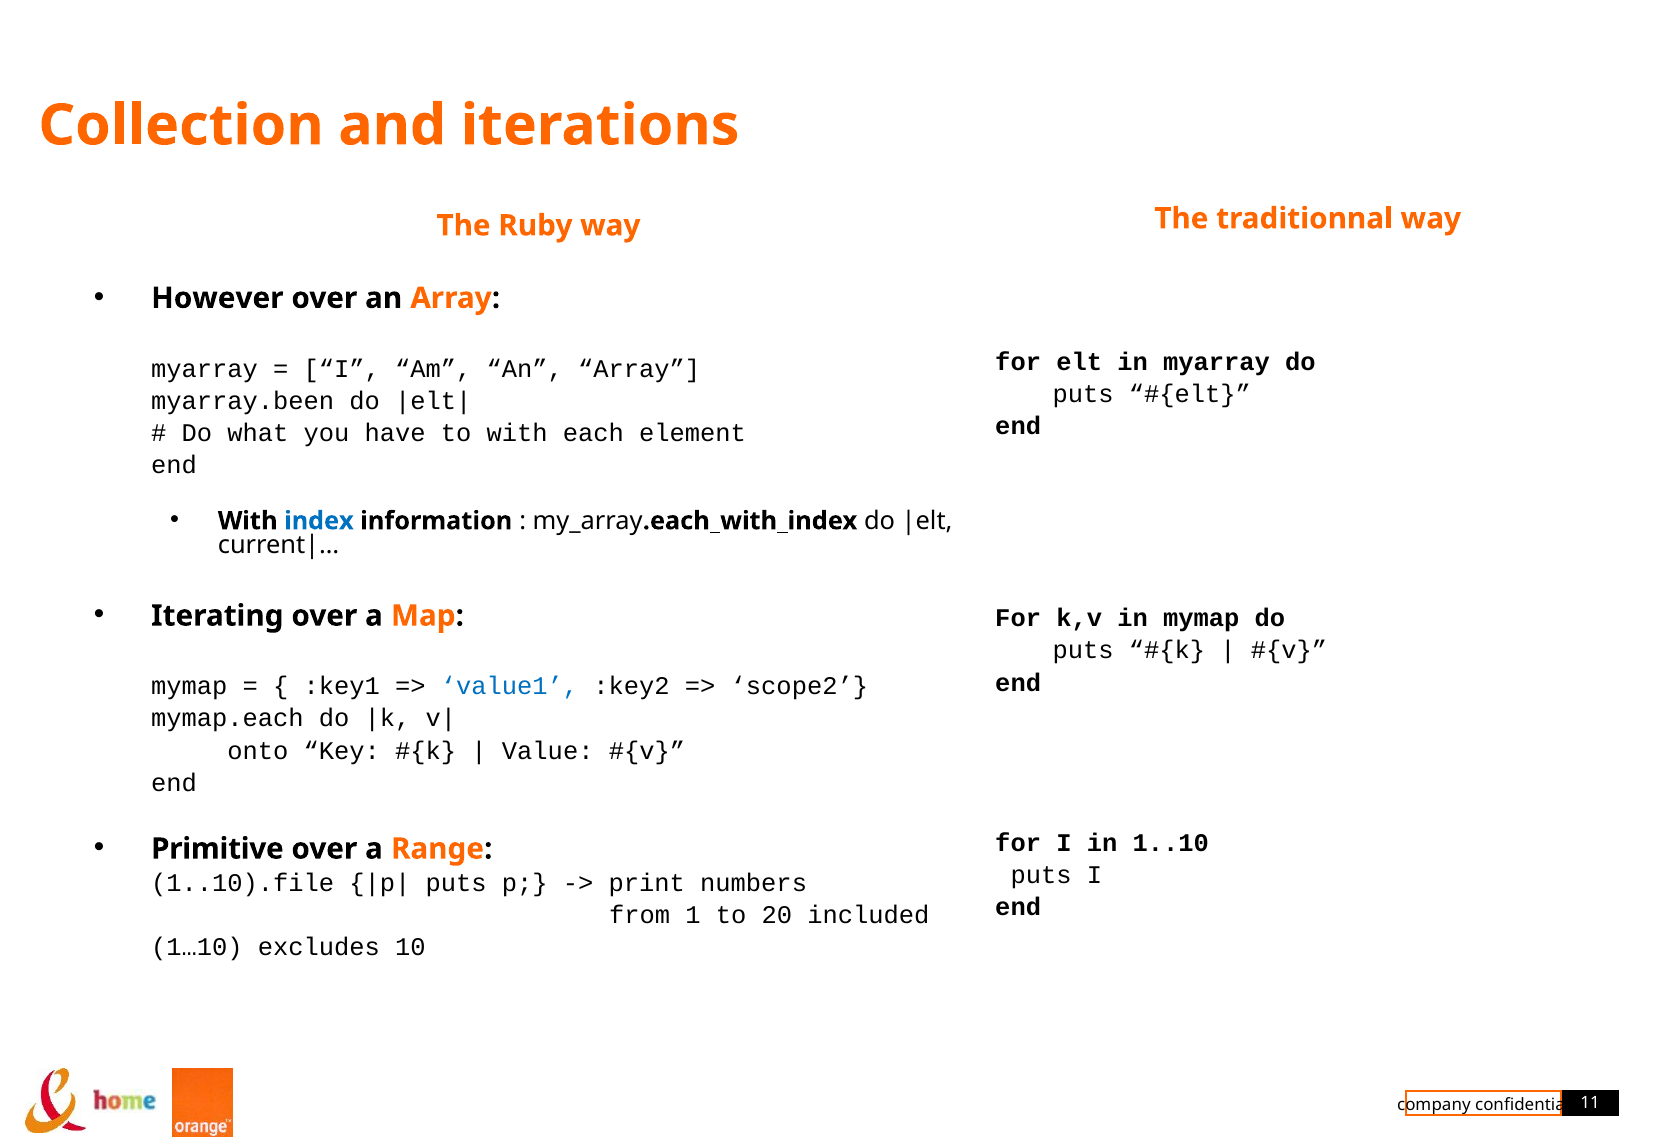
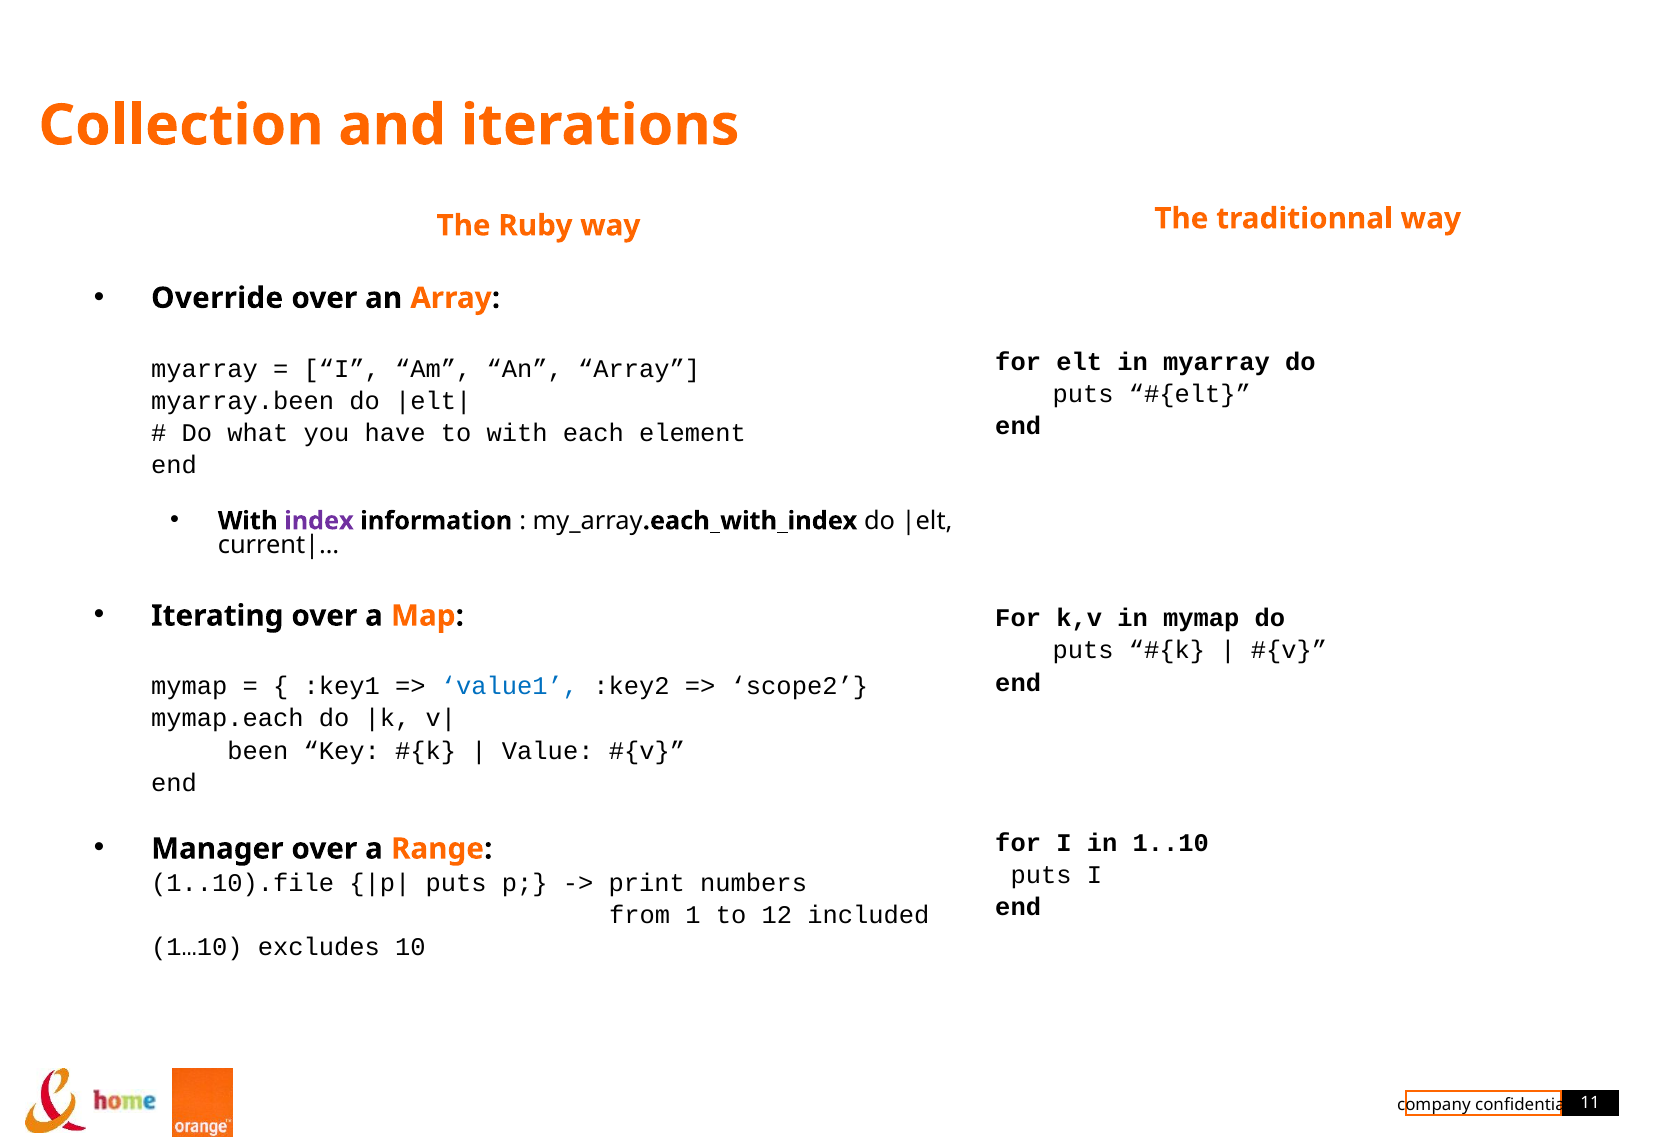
However: However -> Override (217, 298)
index colour: blue -> purple (319, 521)
onto: onto -> been (258, 751)
Primitive: Primitive -> Manager (217, 849)
20: 20 -> 12 (777, 915)
